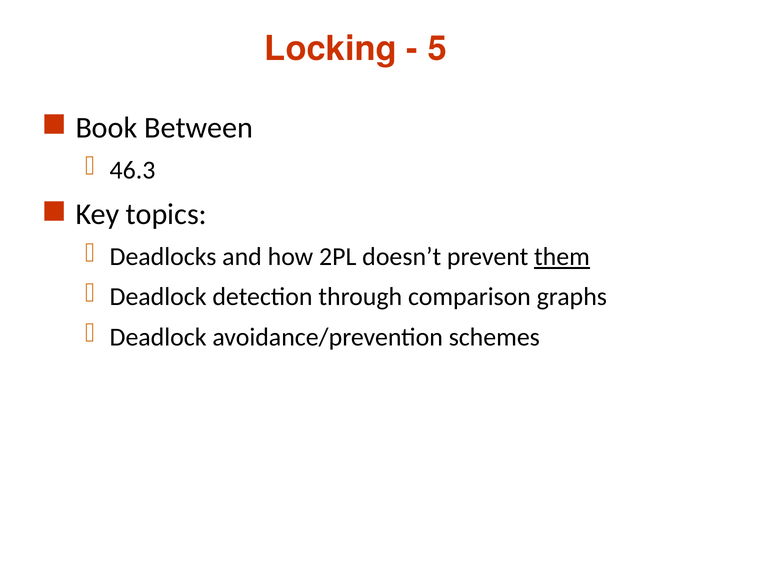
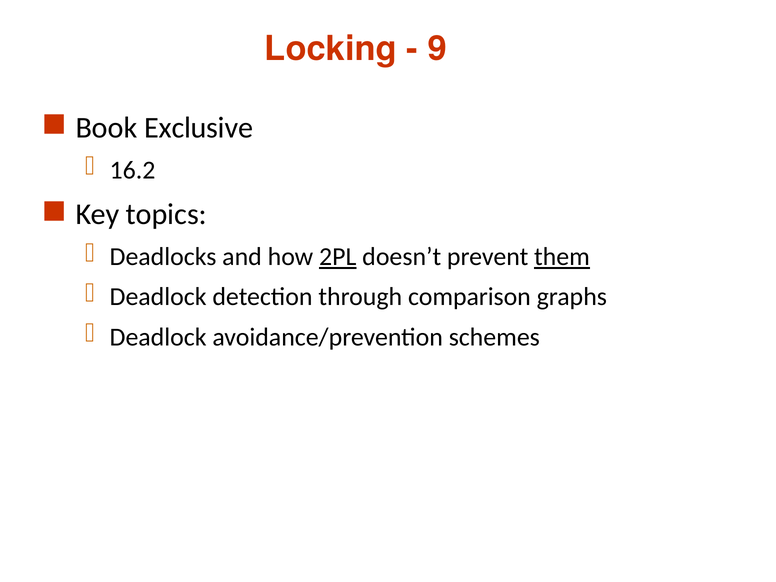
5: 5 -> 9 (437, 49)
Between: Between -> Exclusive (199, 128)
46.3: 46.3 -> 16.2 (133, 170)
2PL underline: none -> present (338, 257)
